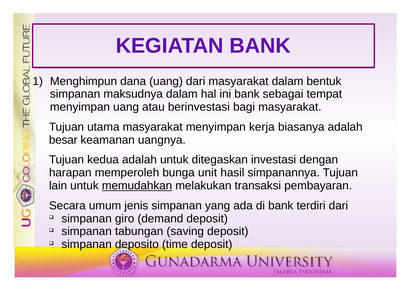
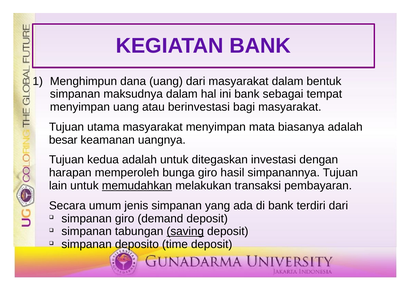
kerja: kerja -> mata (262, 127)
bunga unit: unit -> giro (208, 173)
saving underline: none -> present (185, 231)
